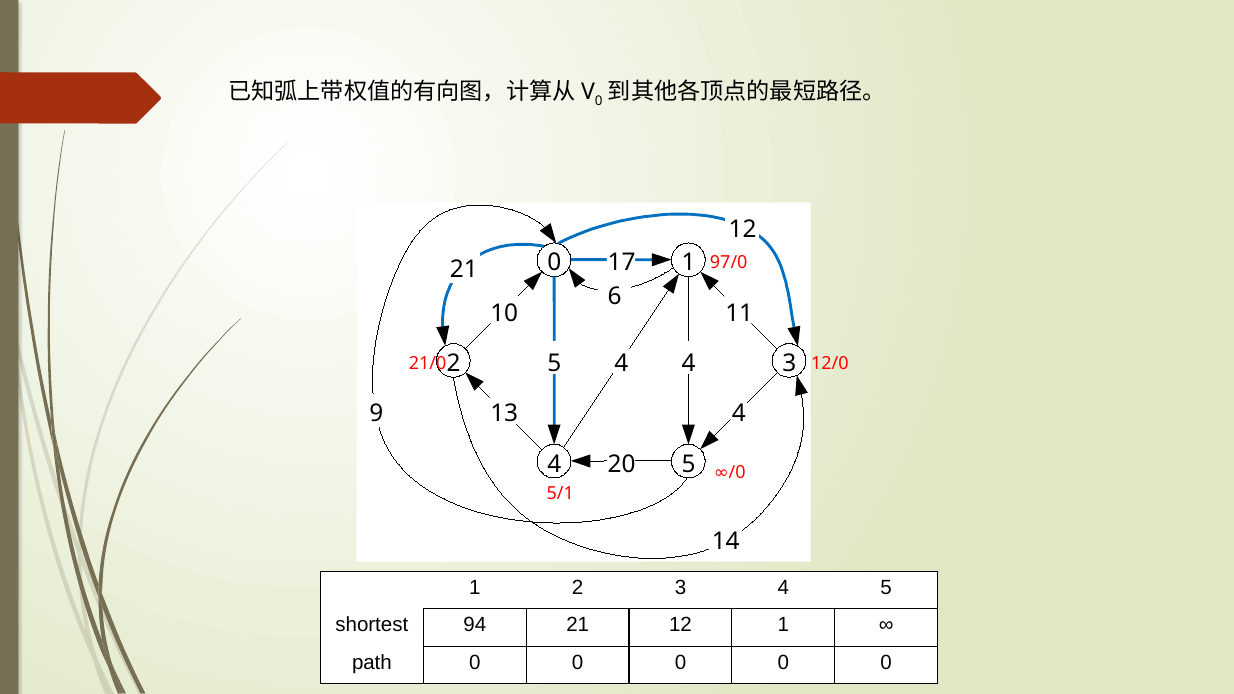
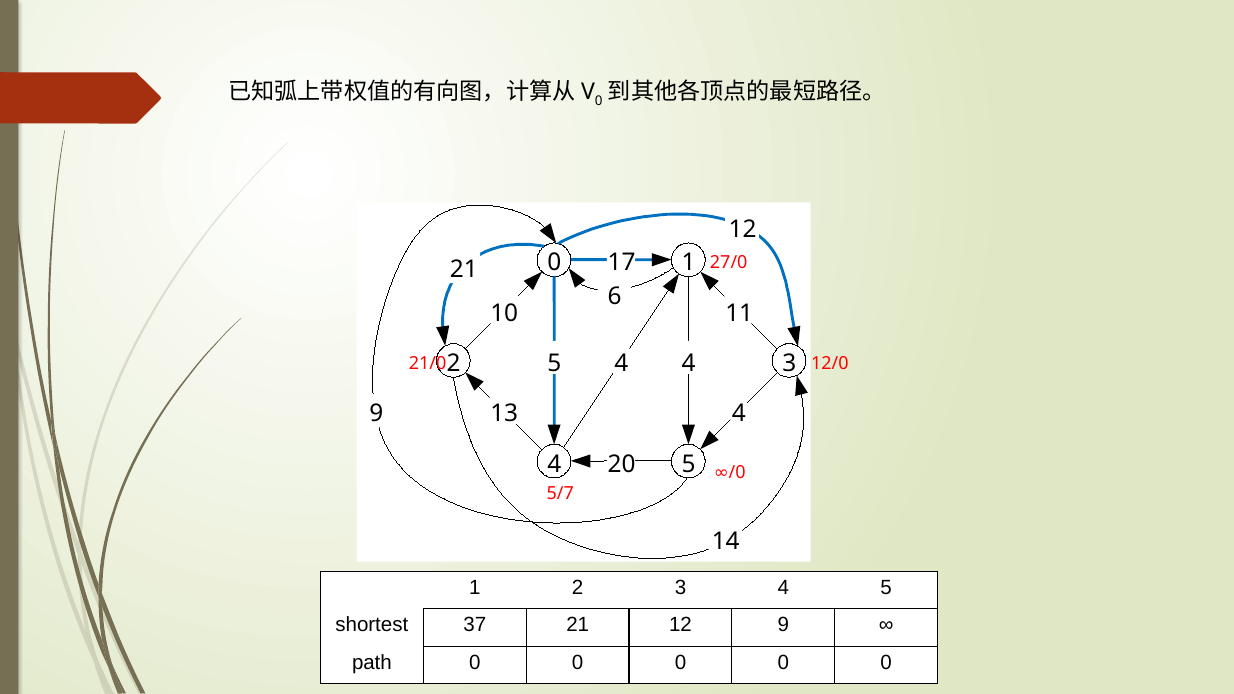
97/0: 97/0 -> 27/0 (729, 262)
5/1: 5/1 -> 5/7 (560, 494)
94: 94 -> 37 (475, 625)
21 12 1: 1 -> 9 (783, 625)
